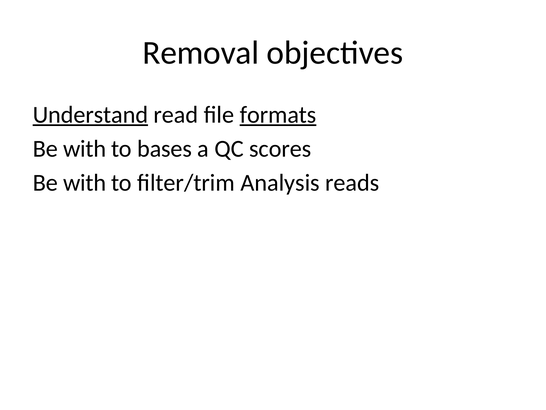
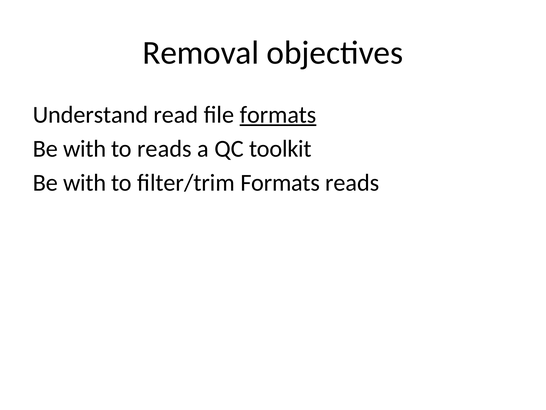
Understand underline: present -> none (90, 115)
to bases: bases -> reads (164, 149)
scores: scores -> toolkit (280, 149)
filter/trim Analysis: Analysis -> Formats (280, 183)
